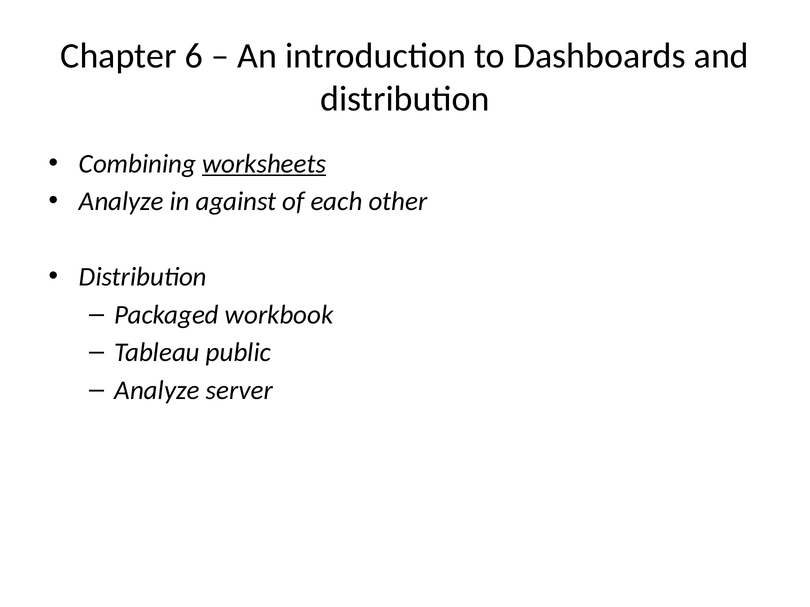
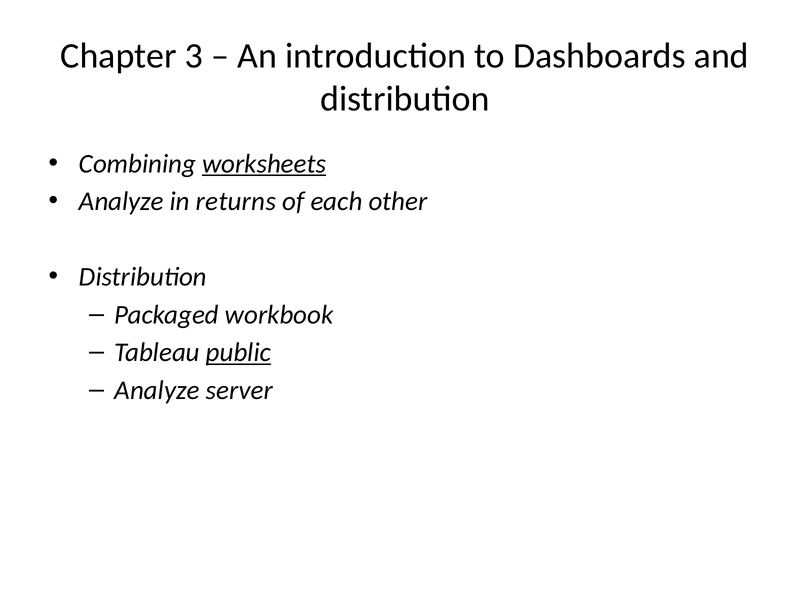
6: 6 -> 3 (194, 56)
against: against -> returns (236, 202)
public underline: none -> present (238, 353)
